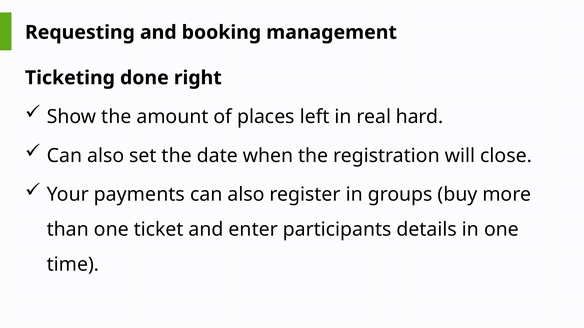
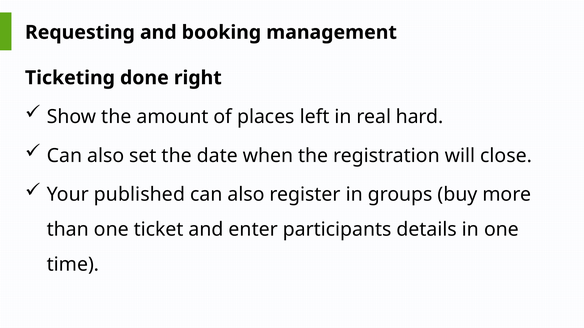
payments: payments -> published (139, 195)
